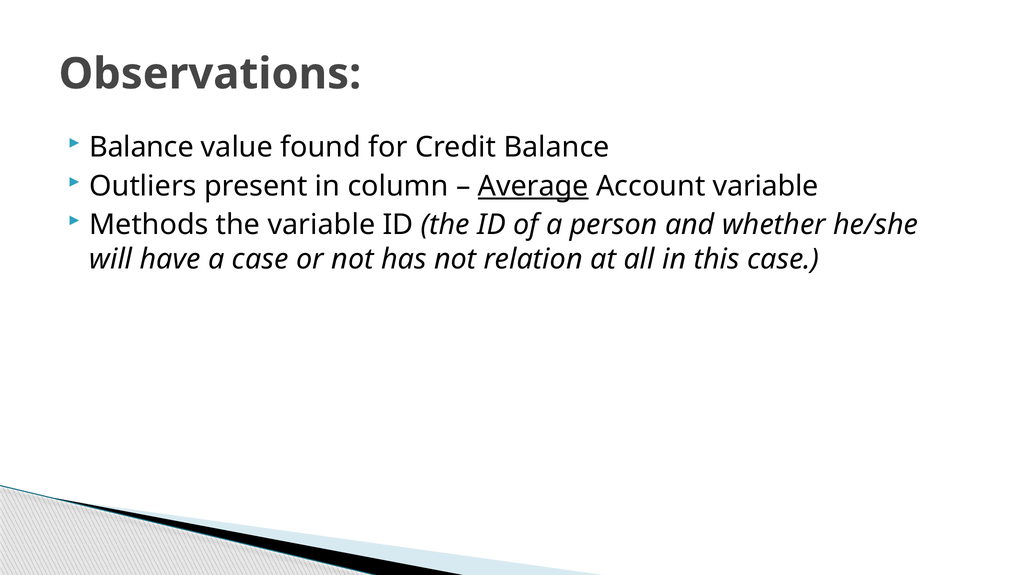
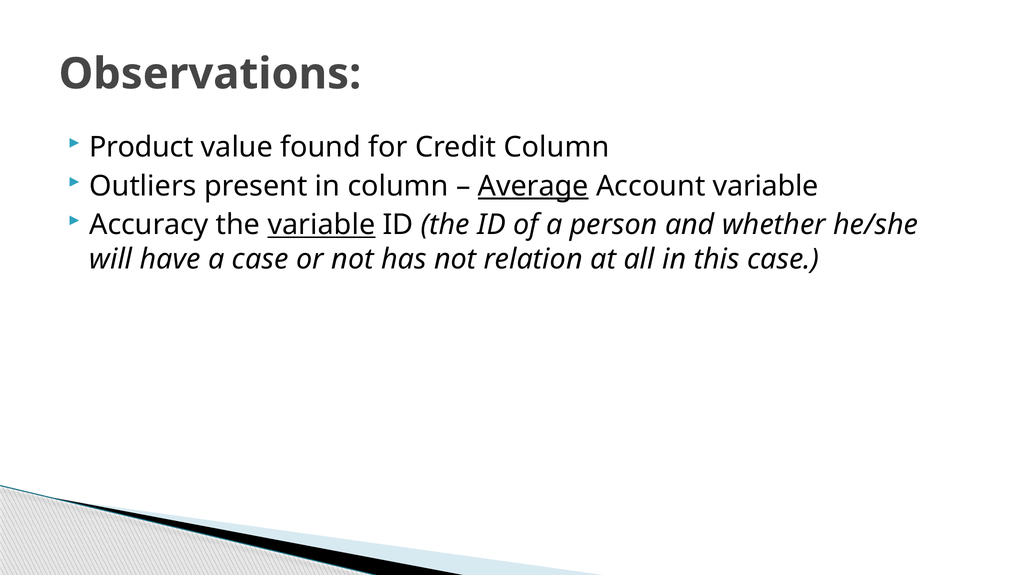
Balance: Balance -> Product (141, 147)
Credit Balance: Balance -> Column (557, 147)
Methods: Methods -> Accuracy (149, 225)
variable underline: none -> present (321, 225)
